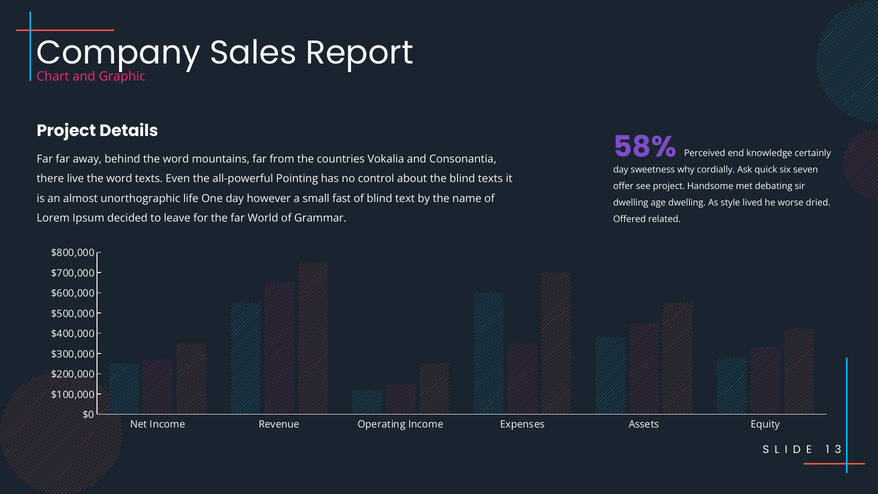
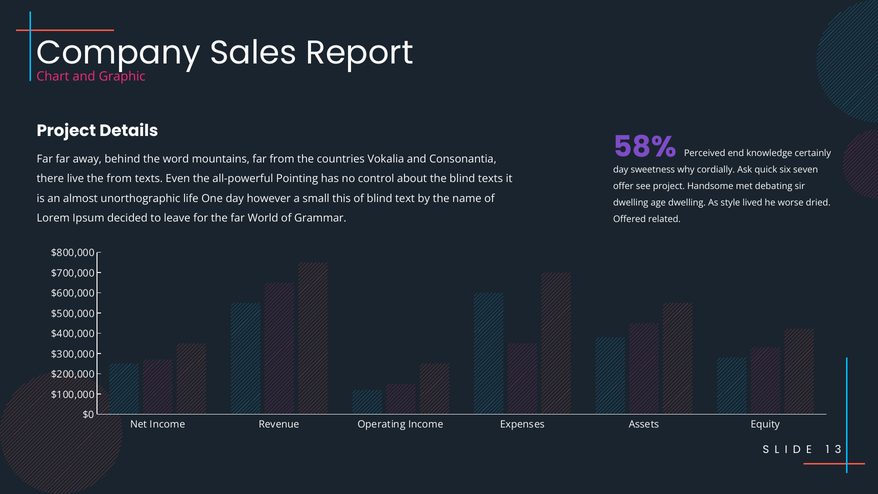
live the word: word -> from (119, 179)
fast: fast -> this (342, 199)
